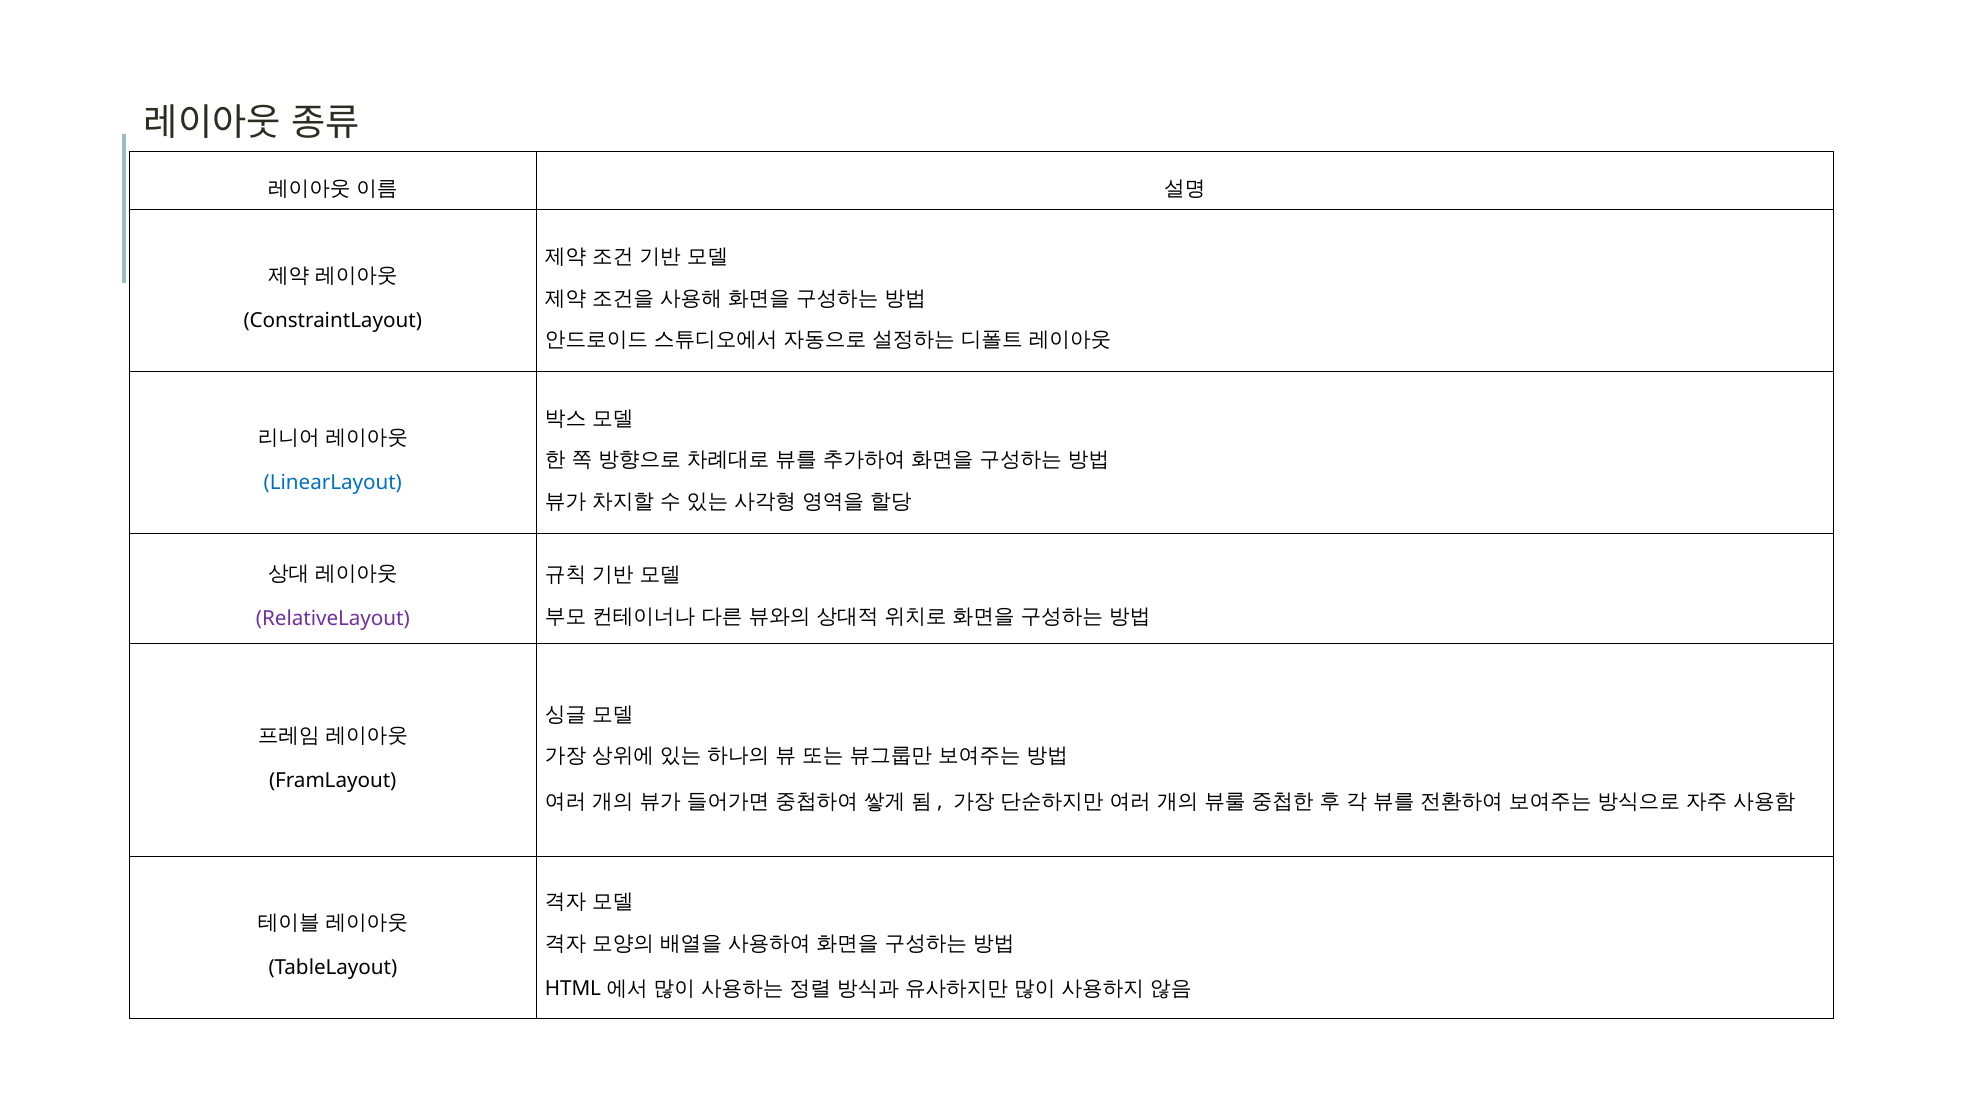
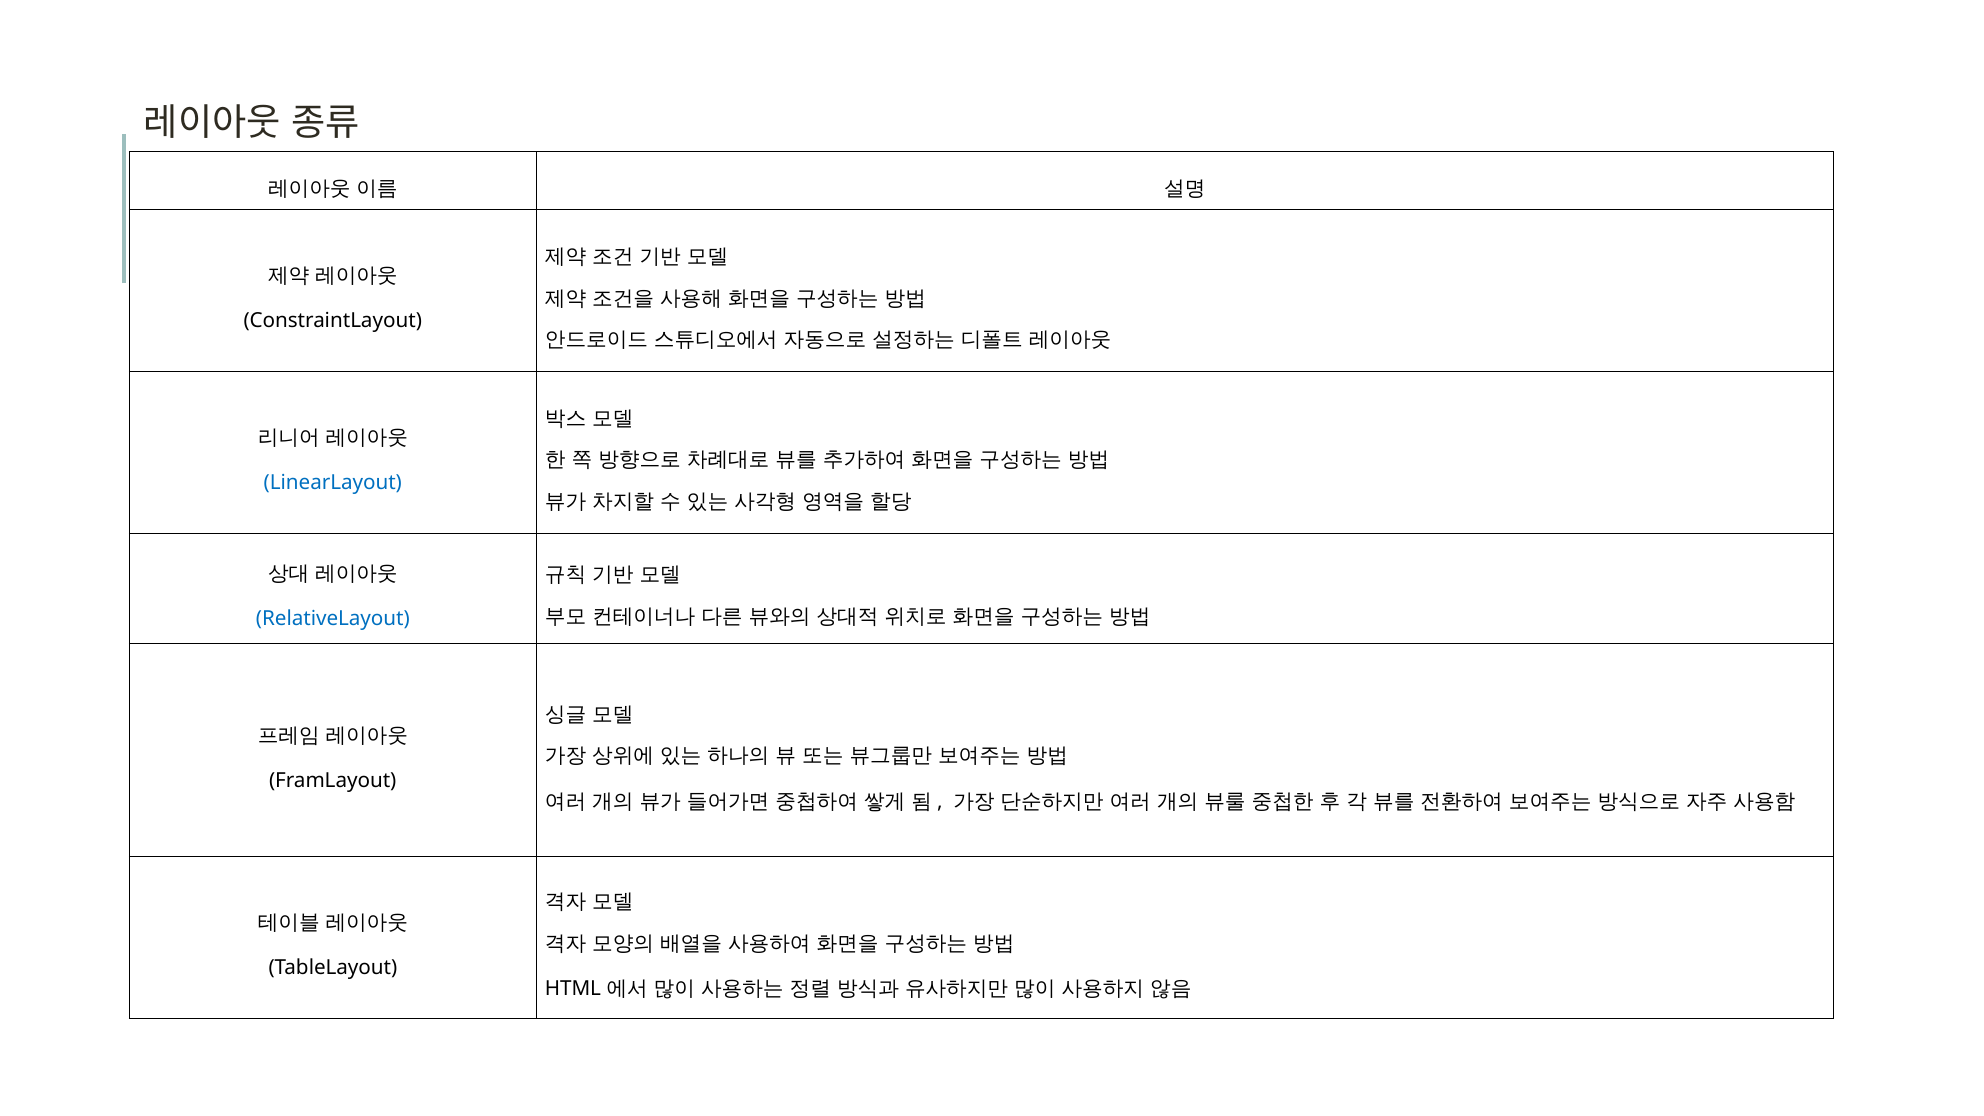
RelativeLayout colour: purple -> blue (333, 619)
